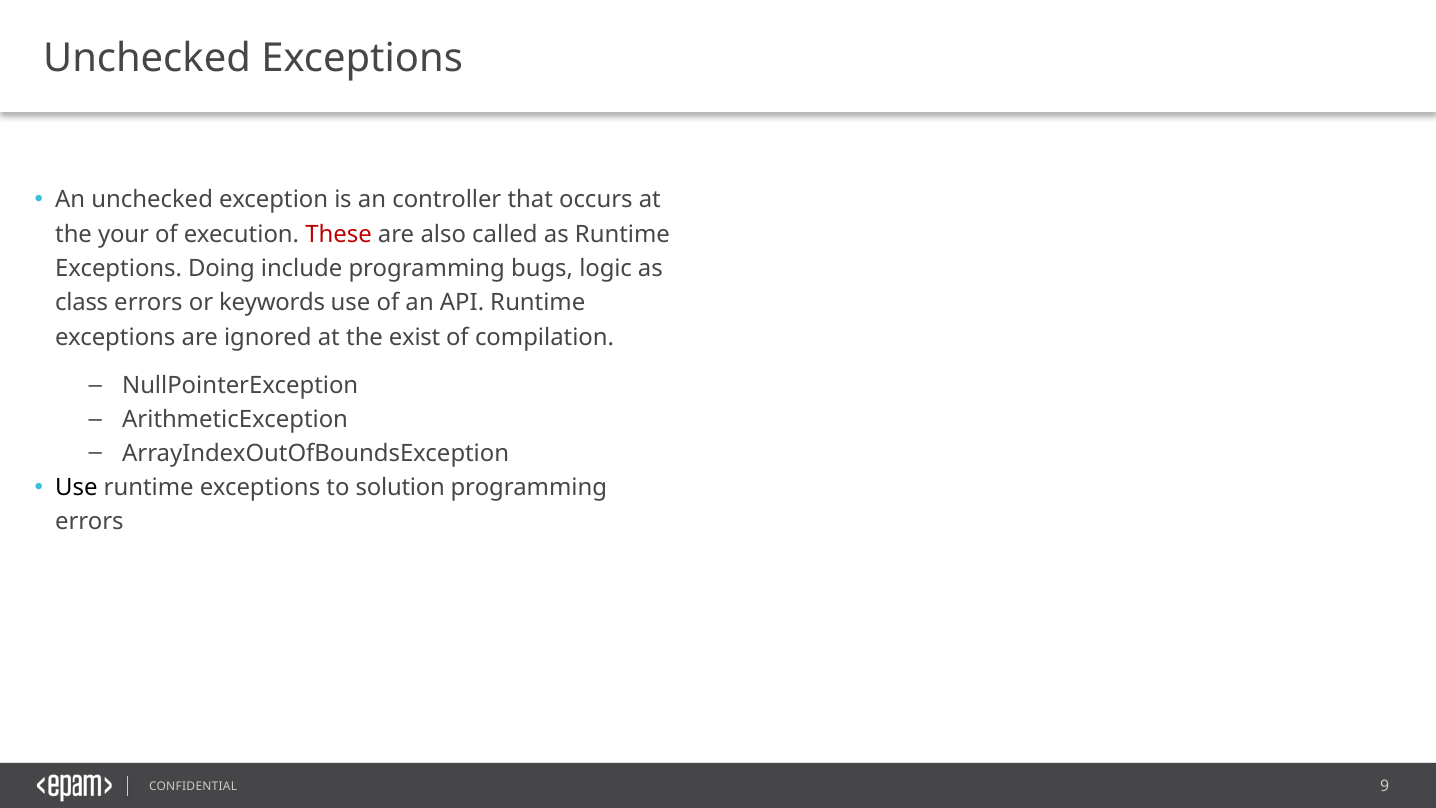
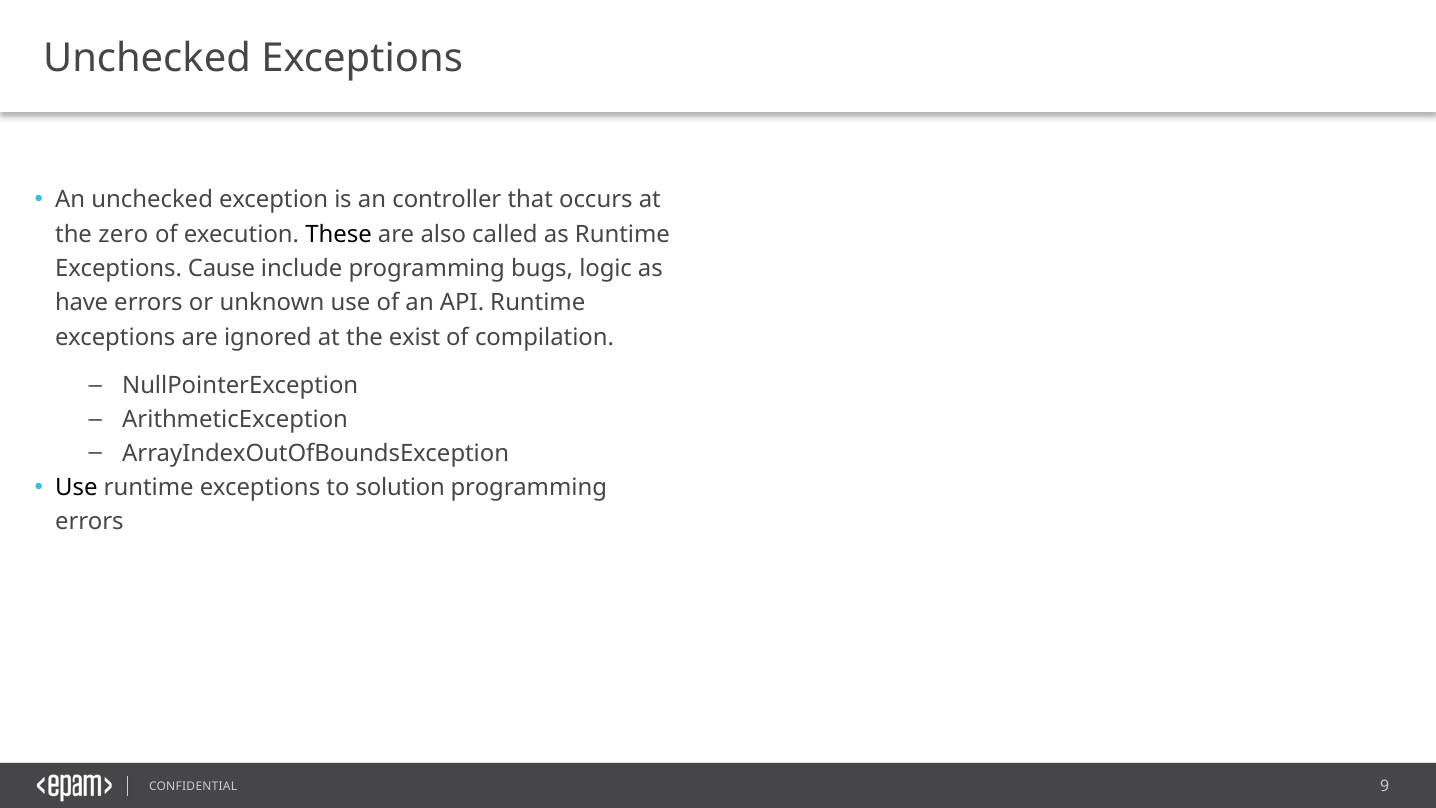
your: your -> zero (123, 234)
These colour: red -> black (339, 234)
Doing: Doing -> Cause (222, 269)
class: class -> have (82, 303)
keywords: keywords -> unknown (272, 303)
